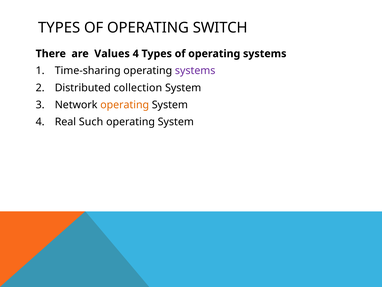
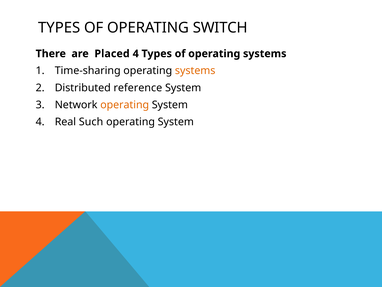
Values: Values -> Placed (112, 54)
systems colour: purple -> orange (195, 71)
collection: collection -> reference (138, 88)
